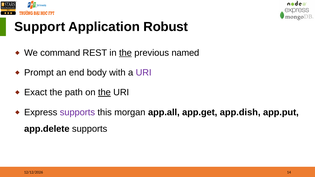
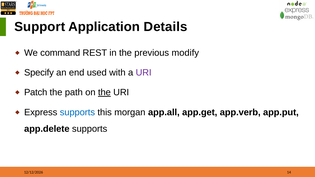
Robust: Robust -> Details (166, 27)
the underline: present -> none (125, 53)
named: named -> modify (185, 53)
Prompt: Prompt -> Specify (39, 73)
body: body -> used (97, 73)
Exact: Exact -> Patch (36, 93)
supports colour: purple -> blue (77, 112)
app.dish: app.dish -> app.verb (240, 112)
